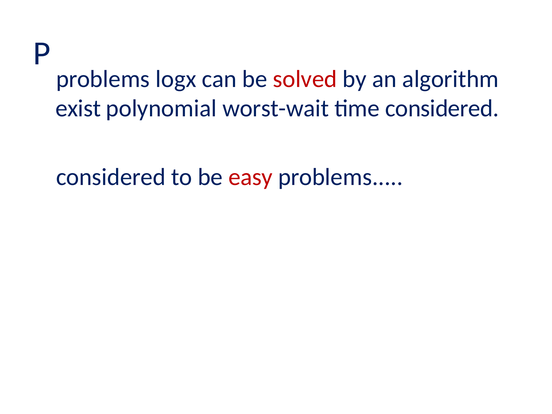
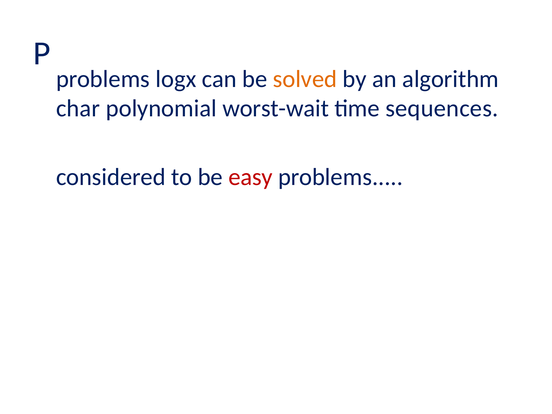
solved colour: red -> orange (305, 79)
exist: exist -> char (78, 108)
time considered: considered -> sequences (442, 108)
